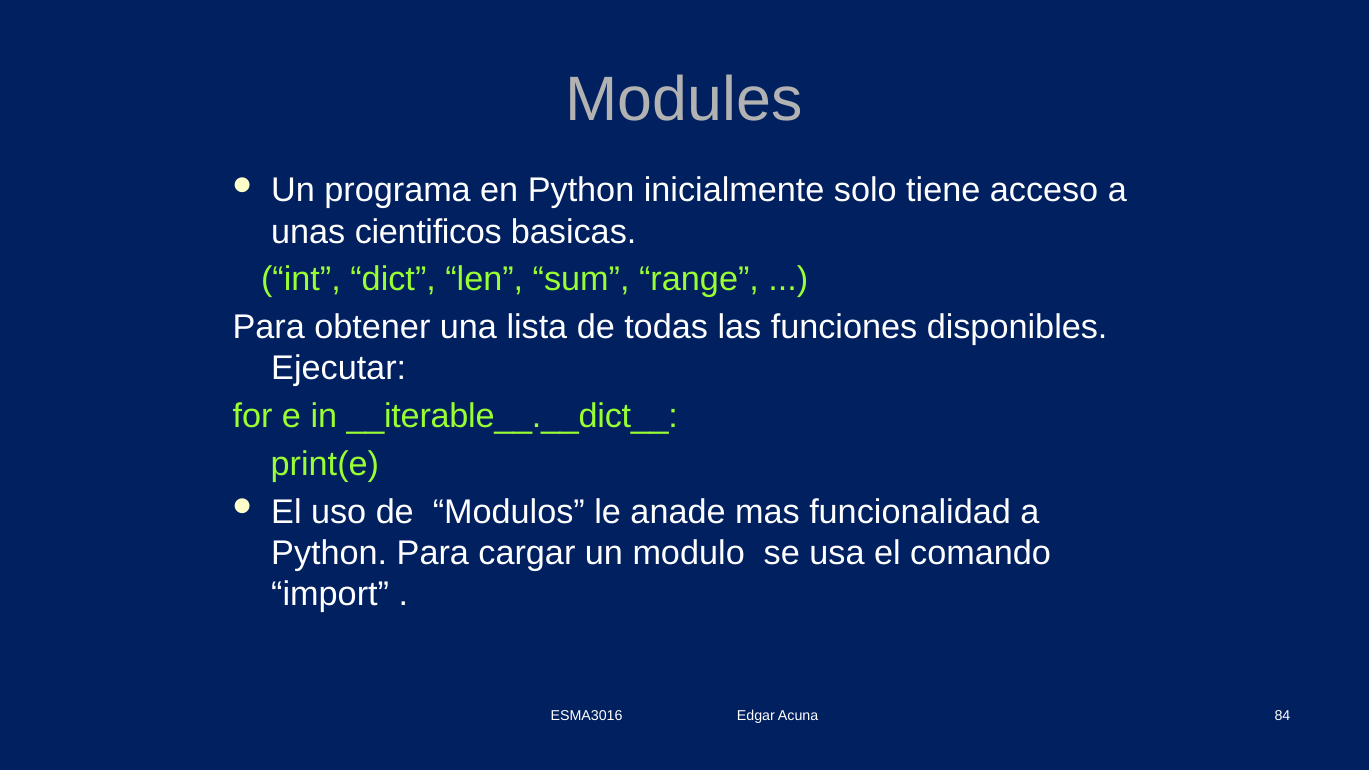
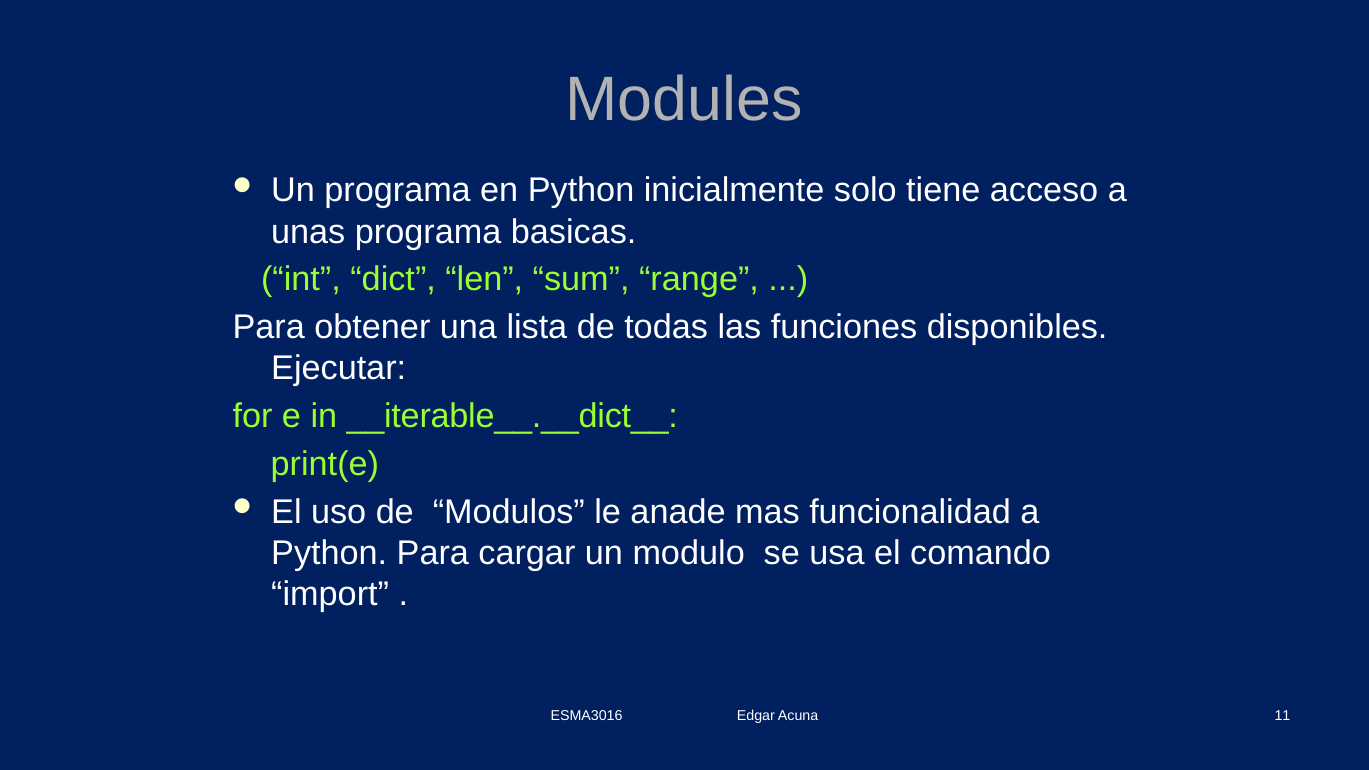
unas cientificos: cientificos -> programa (428, 232)
84: 84 -> 11 (1282, 716)
